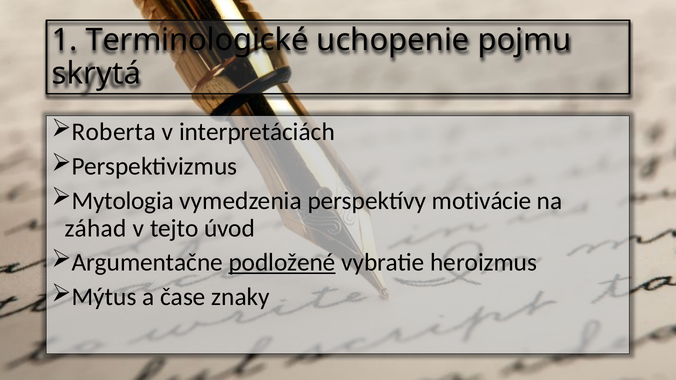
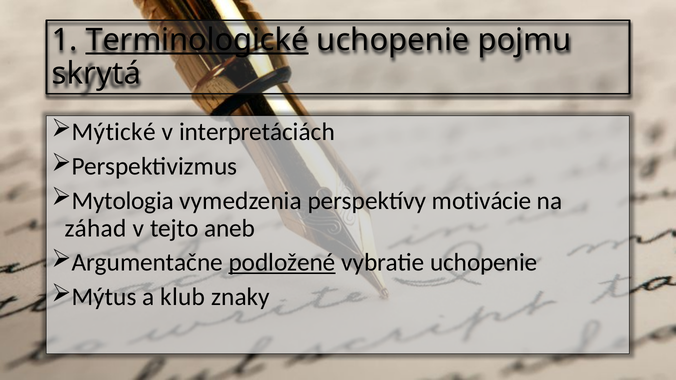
Terminologické underline: none -> present (197, 40)
Roberta: Roberta -> Mýtické (114, 132)
úvod: úvod -> aneb (230, 228)
vybratie heroizmus: heroizmus -> uchopenie (484, 263)
čase: čase -> klub (183, 297)
